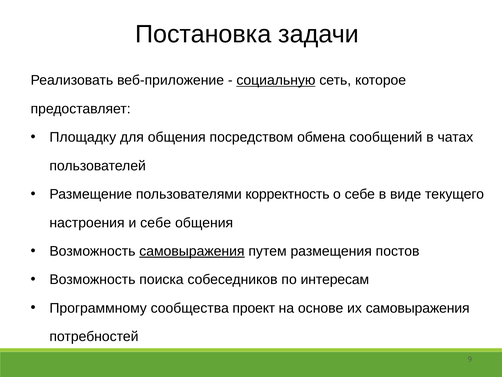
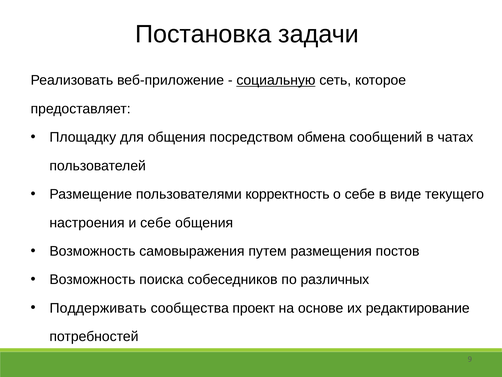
самовыражения underline: present -> none (192, 251)
интересам: интересам -> различных (335, 279)
Программному: Программному -> Поддерживать (98, 308)
их самовыражения: самовыражения -> редактирование (418, 308)
